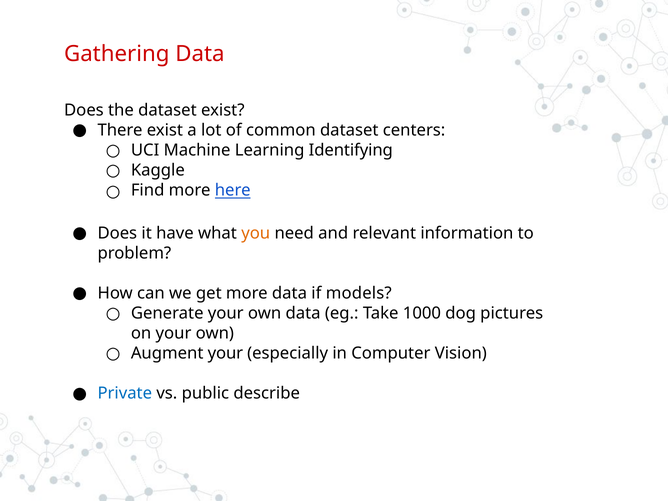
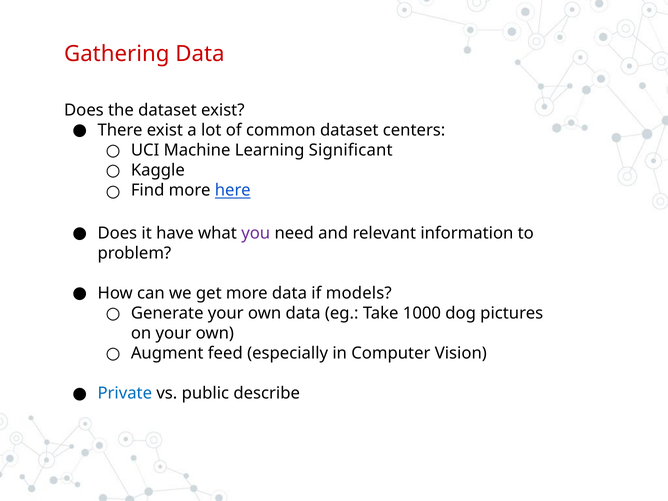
Identifying: Identifying -> Significant (351, 150)
you colour: orange -> purple (256, 233)
Augment your: your -> feed (225, 353)
